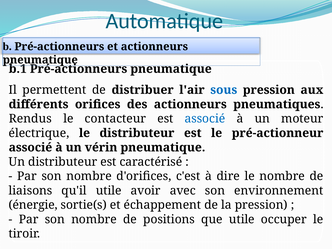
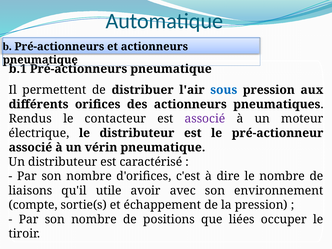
associé colour: blue -> purple (205, 119)
énergie: énergie -> compte (33, 205)
que utile: utile -> liées (242, 219)
